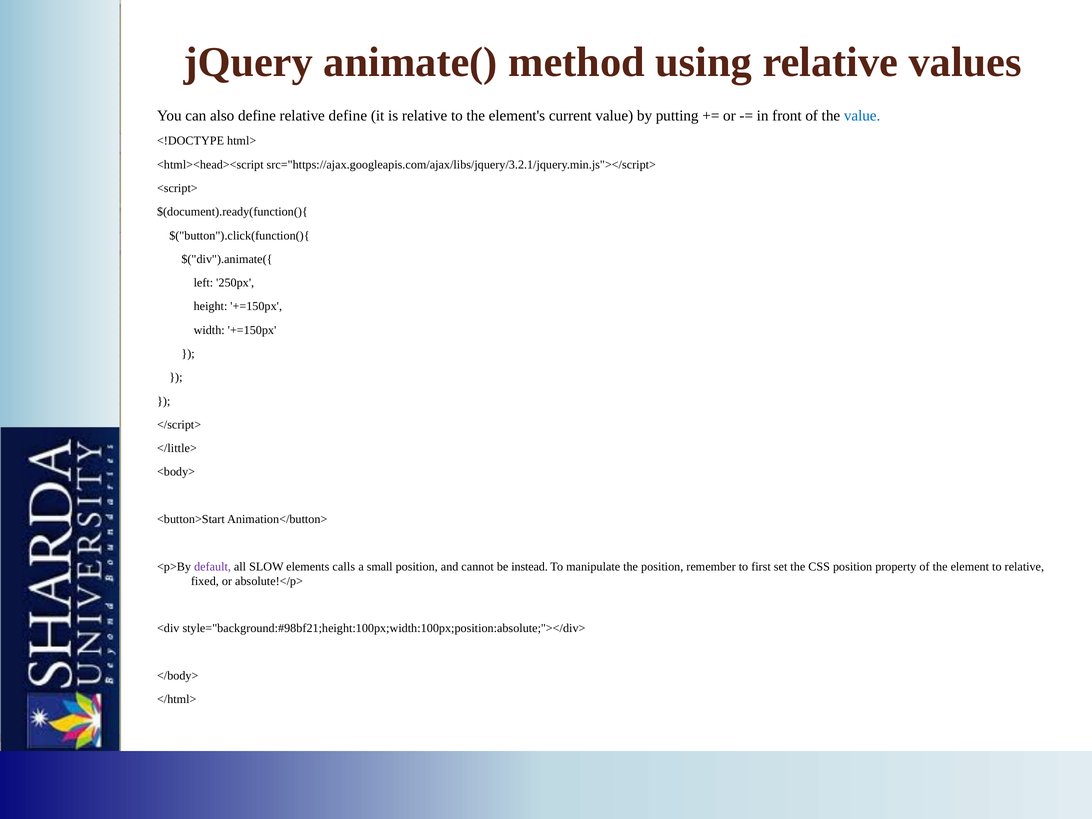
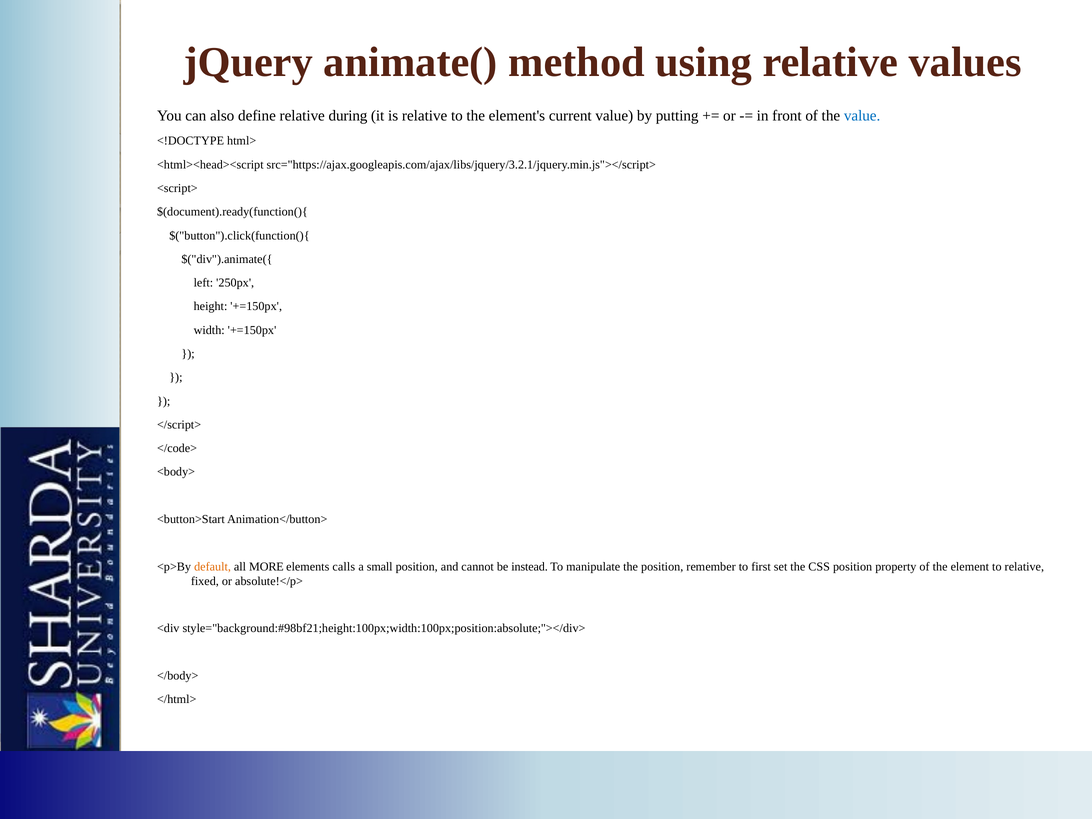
relative define: define -> during (348, 116)
</little>: </little> -> </code> (177, 448)
default colour: purple -> orange (213, 567)
SLOW: SLOW -> MORE (266, 567)
